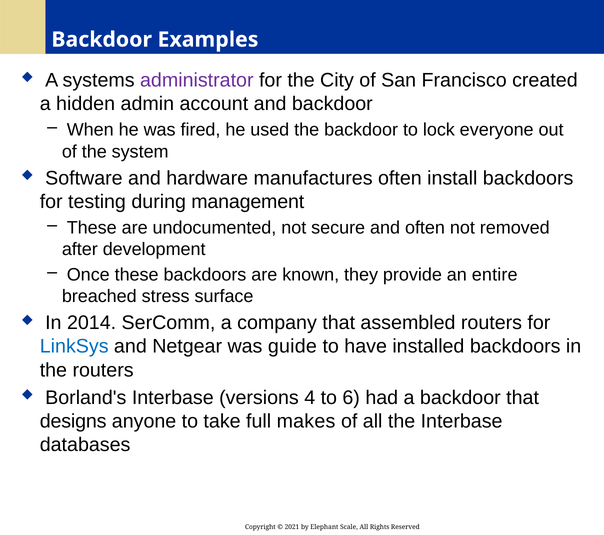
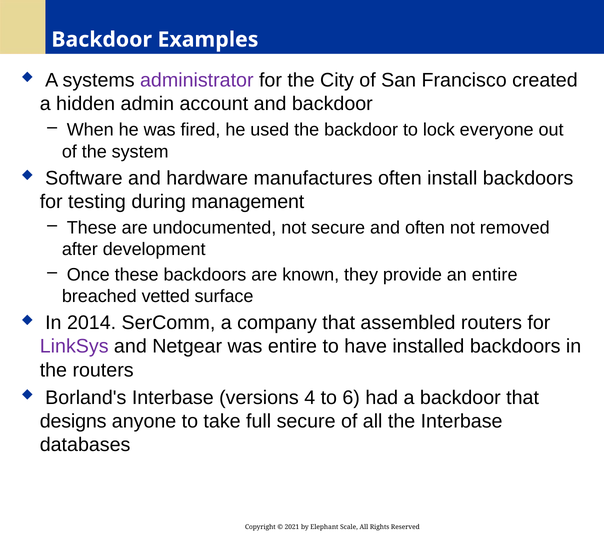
stress: stress -> vetted (166, 296)
LinkSys colour: blue -> purple (74, 346)
was guide: guide -> entire (292, 346)
full makes: makes -> secure (306, 421)
